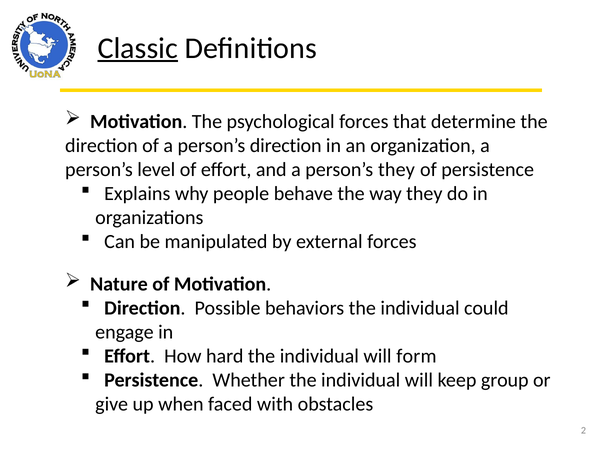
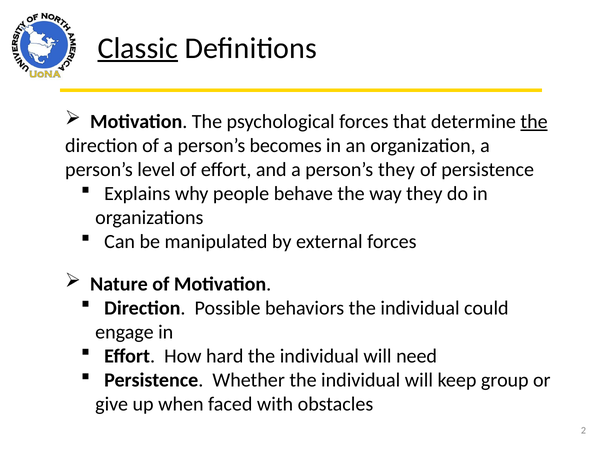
the underline: none -> present (534, 122)
person’s direction: direction -> becomes (286, 146)
form: form -> need (417, 357)
